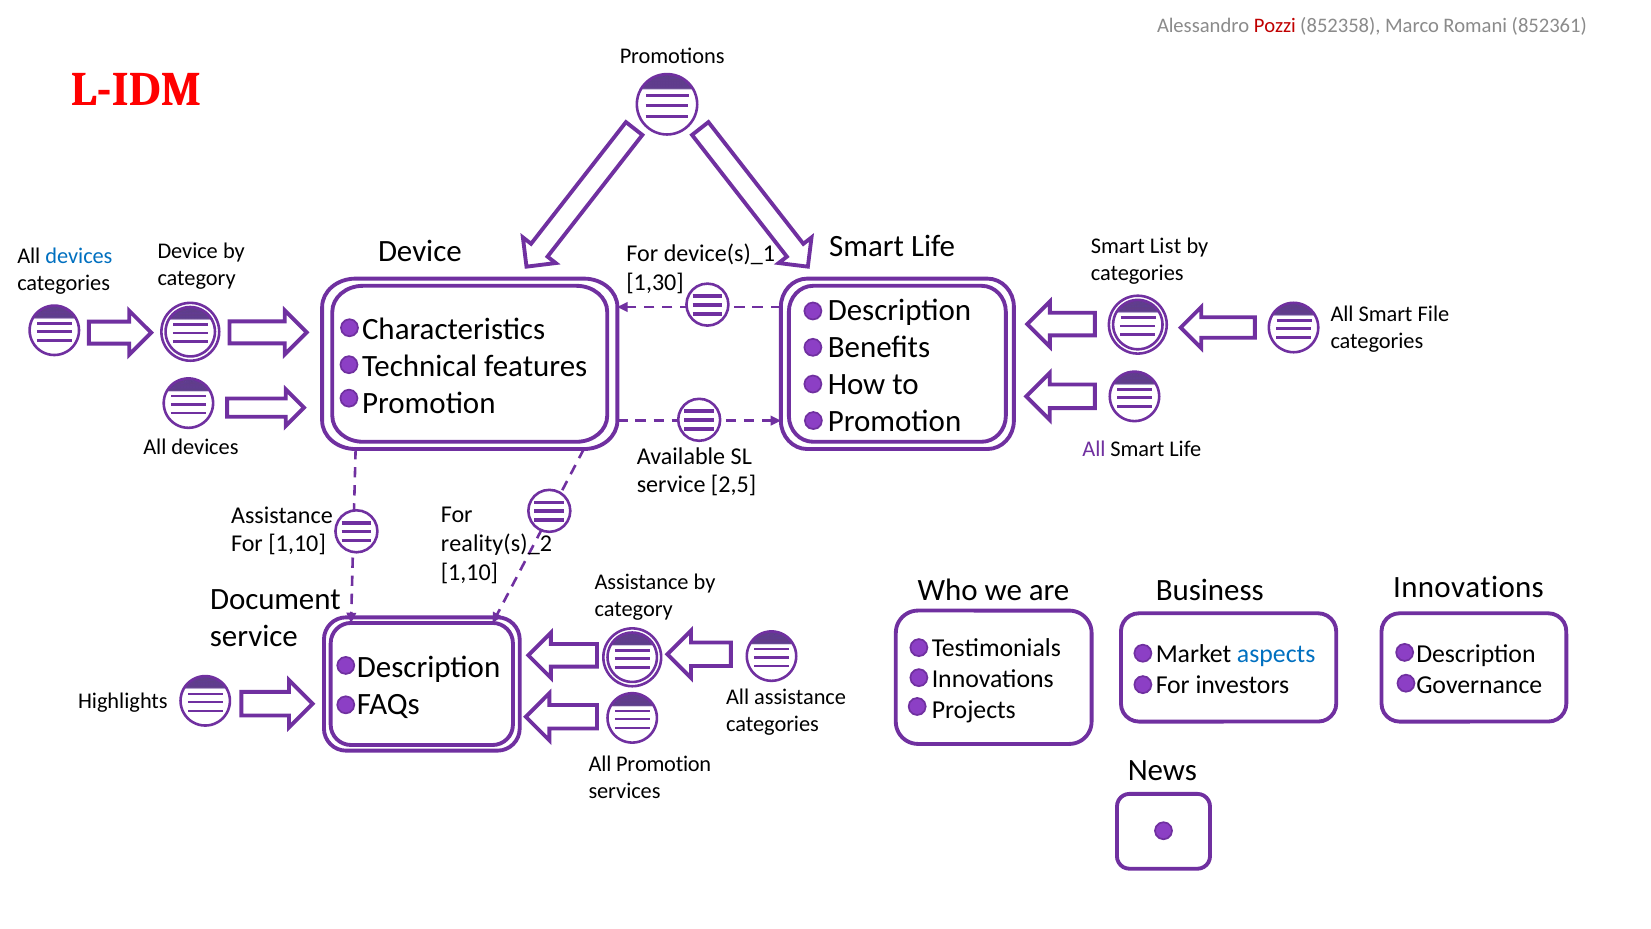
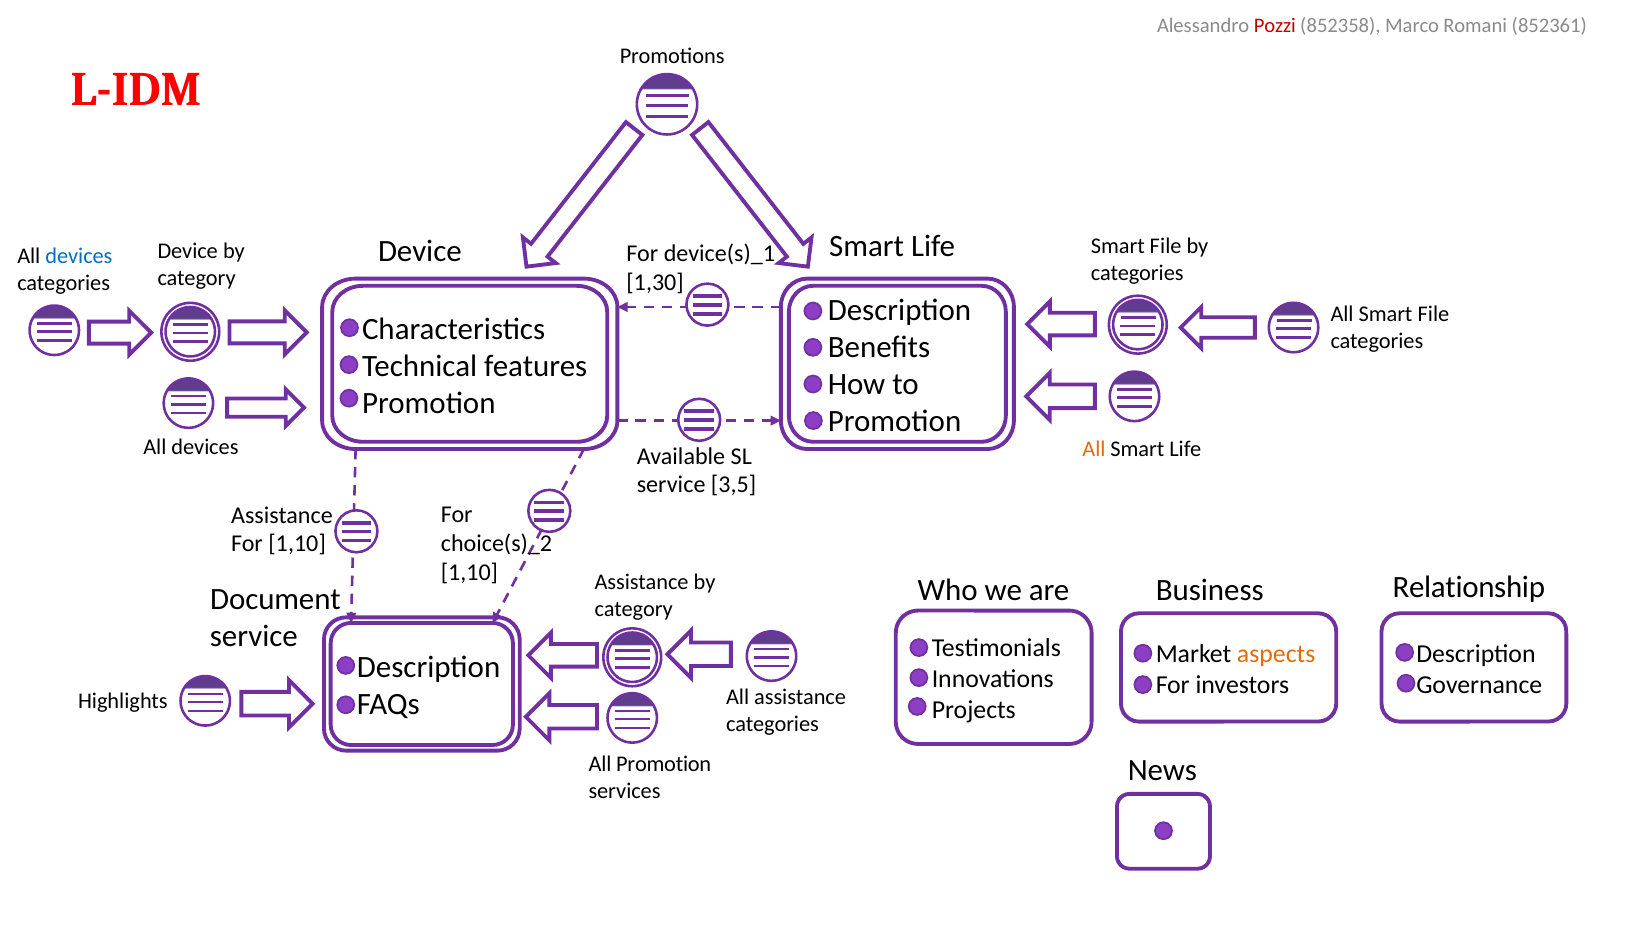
List: List -> File (1166, 246)
All colour: purple -> orange (1094, 449)
2,5: 2,5 -> 3,5 (734, 485)
reality(s)_2: reality(s)_2 -> choice(s)_2 (497, 543)
Innovations: Innovations -> Relationship (1469, 587)
aspects colour: blue -> orange (1276, 654)
